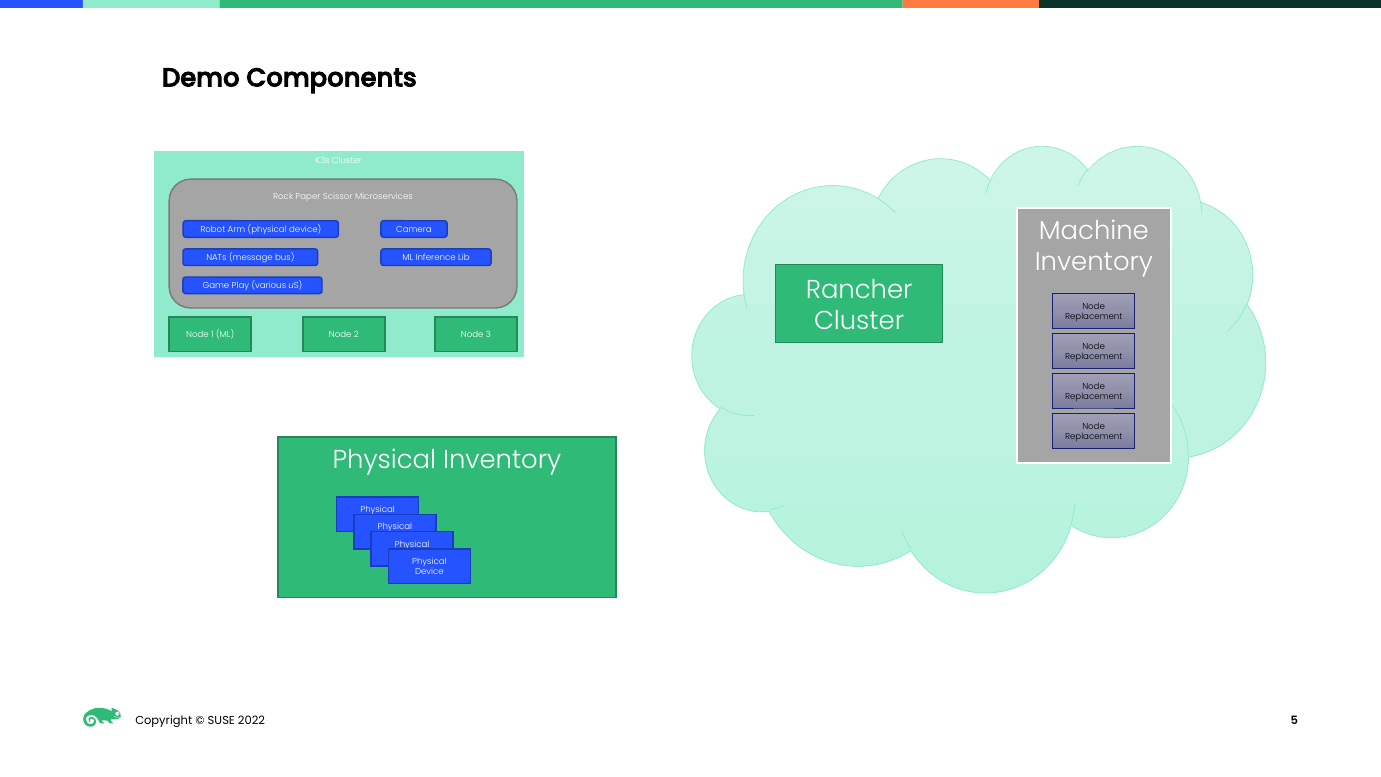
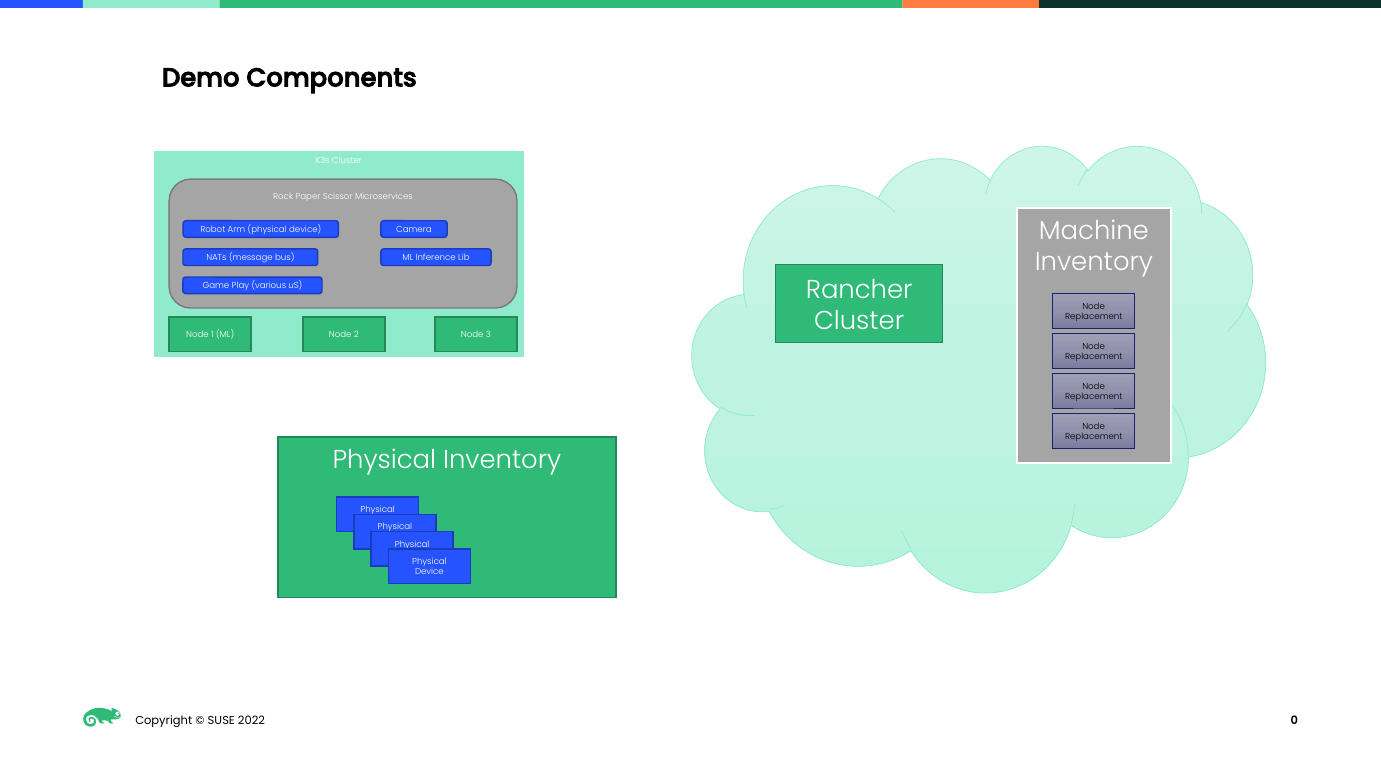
5: 5 -> 0 (1294, 721)
